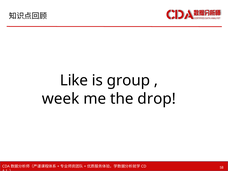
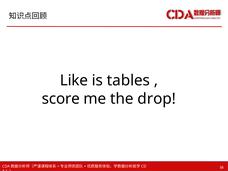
group: group -> tables (128, 80)
week: week -> score (61, 99)
